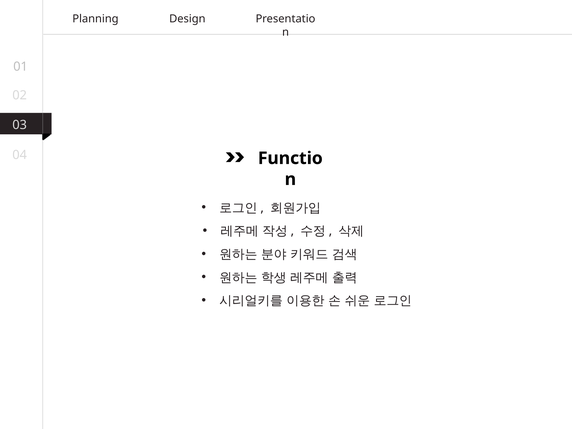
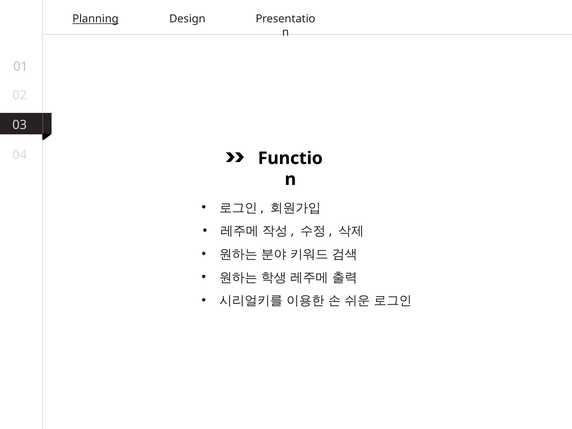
Planning underline: none -> present (95, 19)
